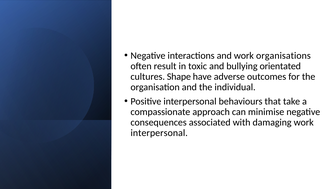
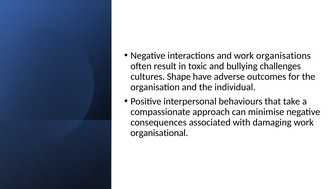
orientated: orientated -> challenges (280, 66)
interpersonal: interpersonal -> organisational (159, 133)
